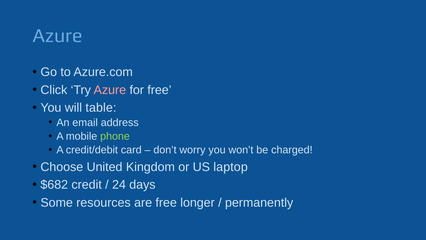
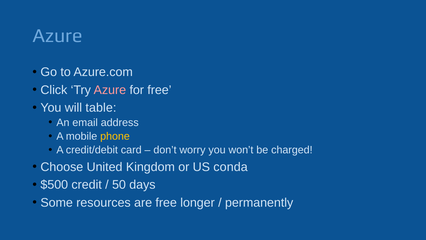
phone colour: light green -> yellow (115, 136)
laptop: laptop -> conda (231, 167)
$682: $682 -> $500 (54, 184)
24: 24 -> 50 (119, 184)
